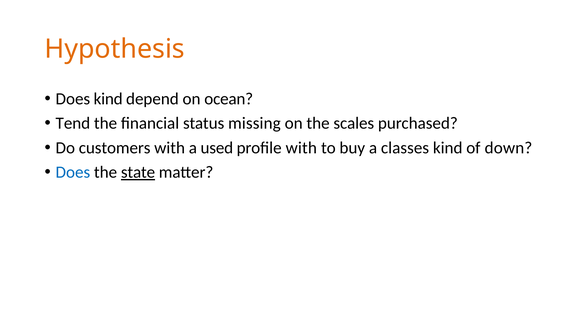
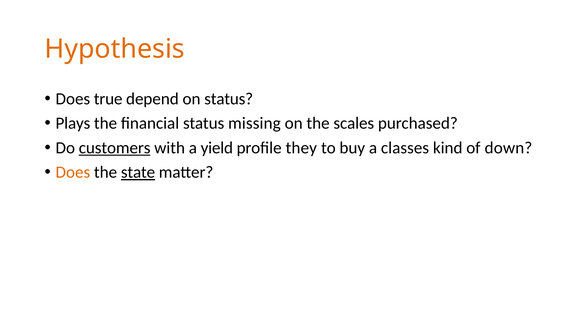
Does kind: kind -> true (108, 99)
on ocean: ocean -> status (229, 99)
Tend: Tend -> Plays (73, 123)
customers underline: none -> present (115, 148)
used: used -> yield (217, 148)
profile with: with -> they (301, 148)
Does colour: blue -> orange (73, 172)
